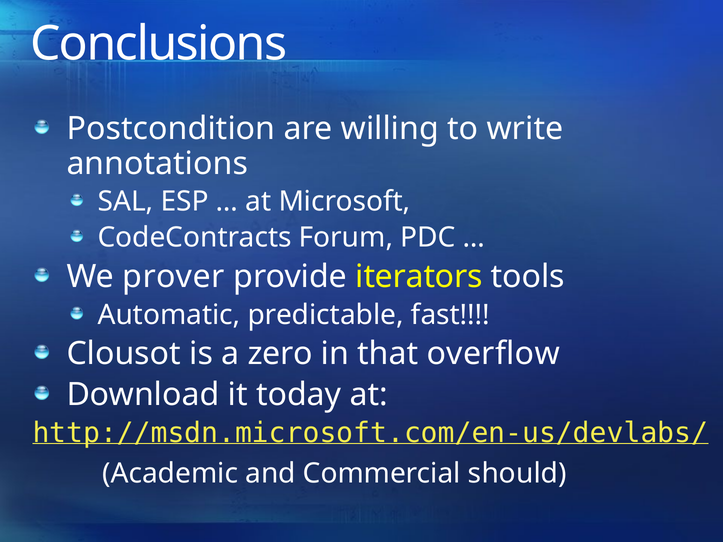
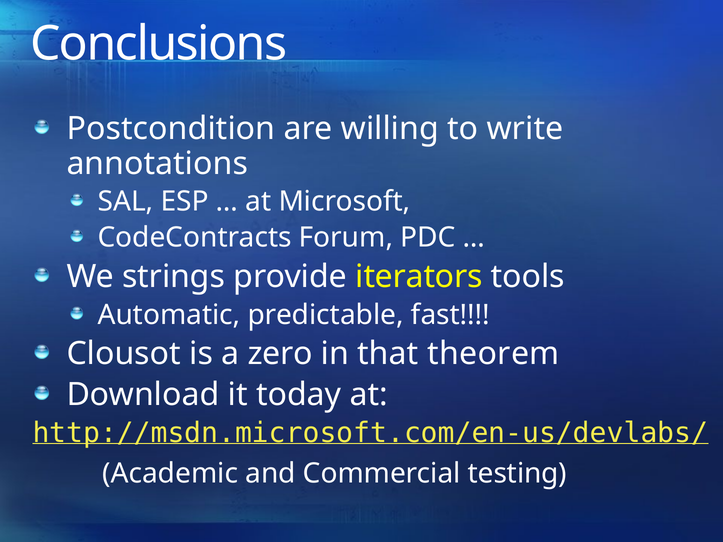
prover: prover -> strings (174, 277)
overflow: overflow -> theorem (493, 354)
should: should -> testing (517, 474)
